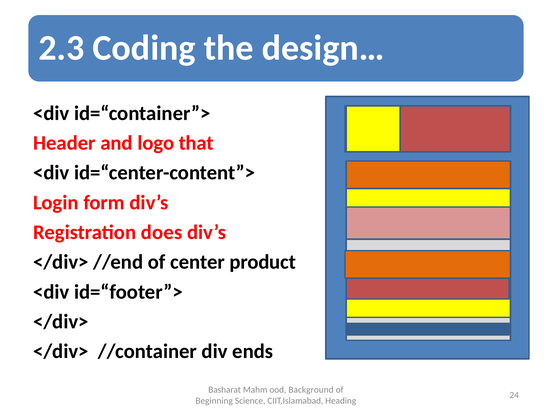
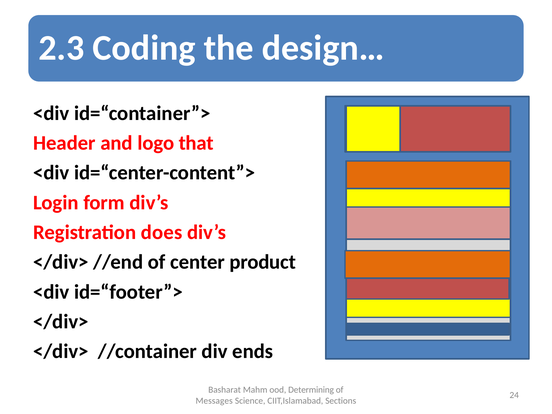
Background: Background -> Determining (311, 390)
Beginning: Beginning -> Messages (214, 401)
Heading: Heading -> Sections (341, 401)
